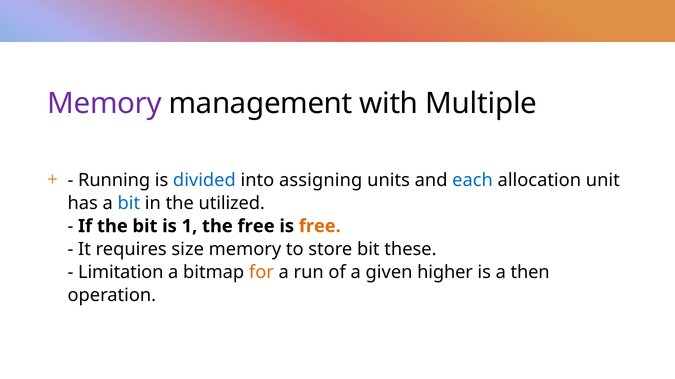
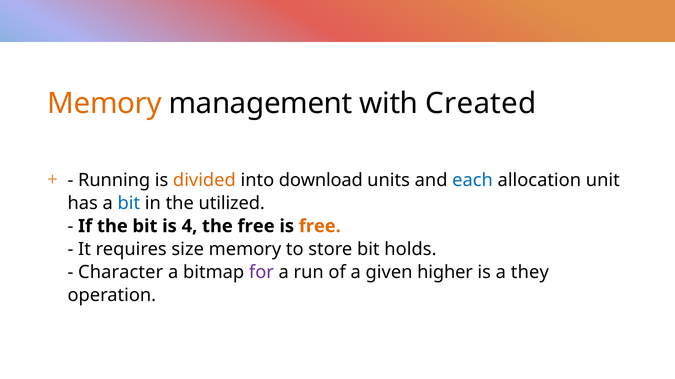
Memory colour: purple -> orange (105, 104)
Multiple: Multiple -> Created (481, 104)
divided colour: blue -> orange (204, 180)
assigning: assigning -> download (321, 180)
1: 1 -> 4 (189, 227)
these: these -> holds (410, 250)
Limitation: Limitation -> Character (121, 273)
for colour: orange -> purple (261, 273)
then: then -> they (530, 273)
